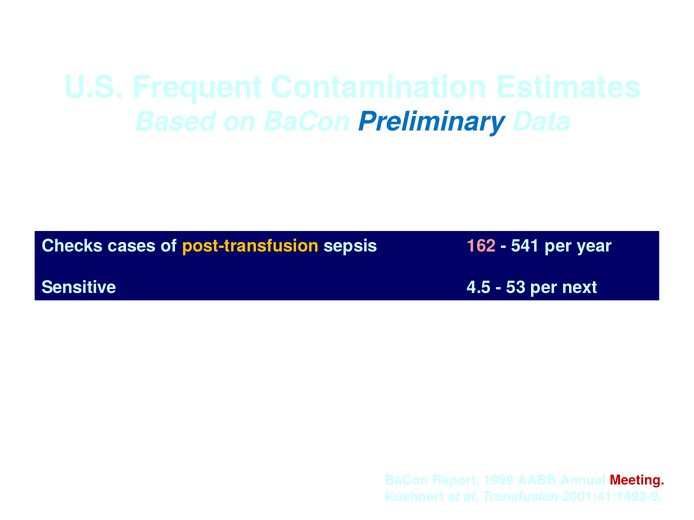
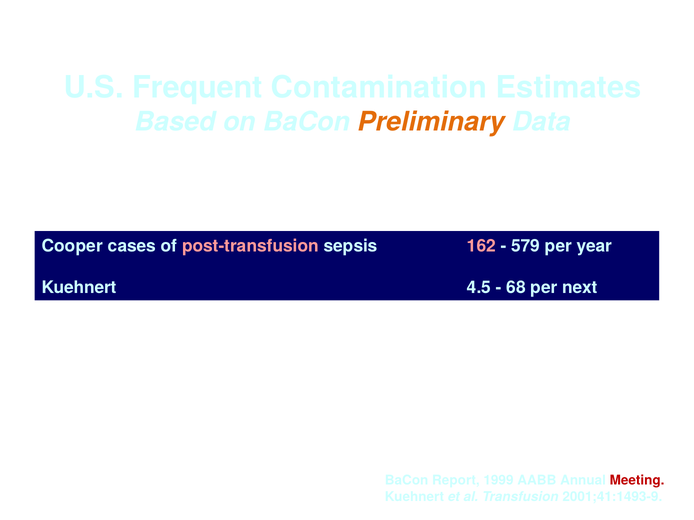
Preliminary colour: blue -> orange (431, 122)
Checks: Checks -> Cooper (72, 246)
post-transfusion colour: yellow -> pink (250, 246)
541: 541 -> 579 (526, 246)
Sensitive: Sensitive -> Kuehnert (79, 288)
53: 53 -> 68 (516, 288)
